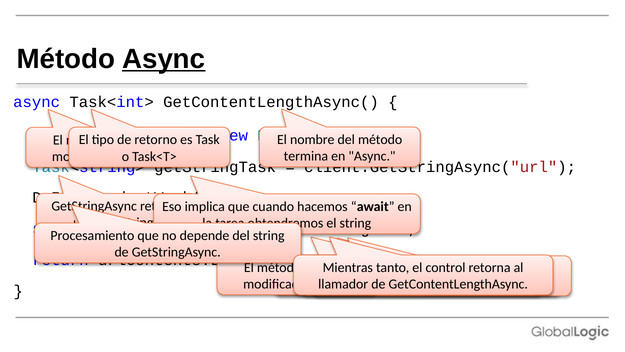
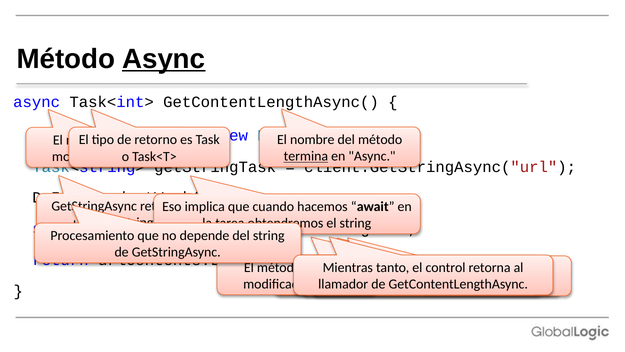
termina underline: none -> present (306, 156)
